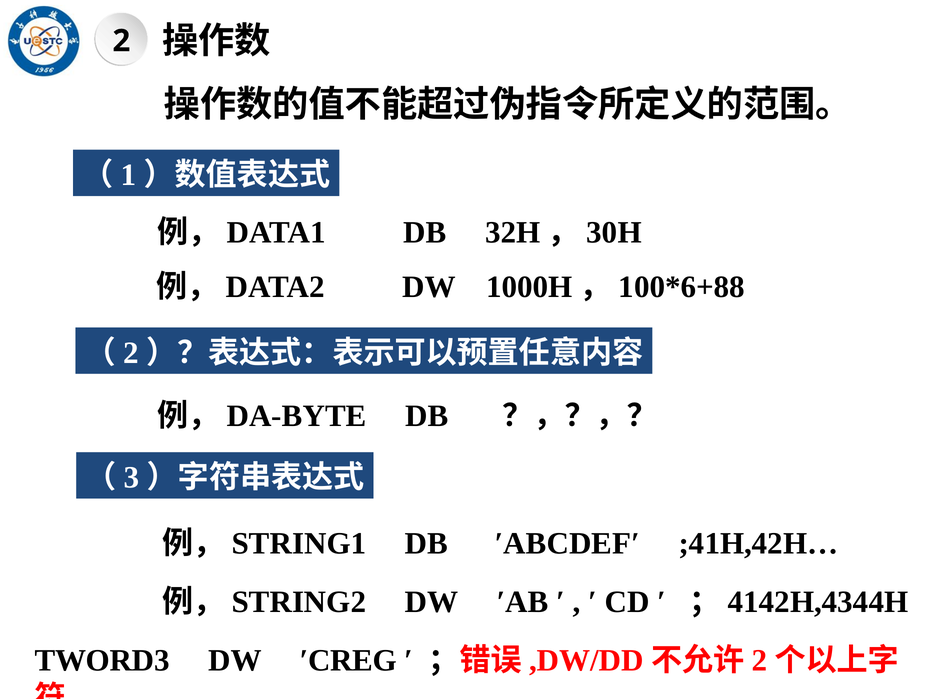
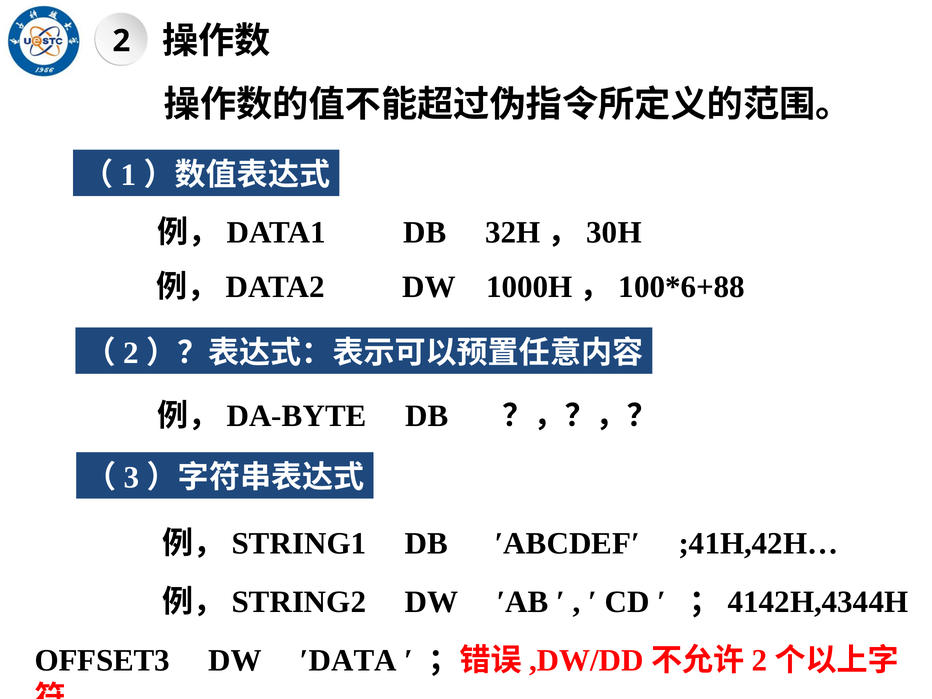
TWORD3: TWORD3 -> OFFSET3 (102, 661)
′CREG: ′CREG -> ′DATA (348, 661)
